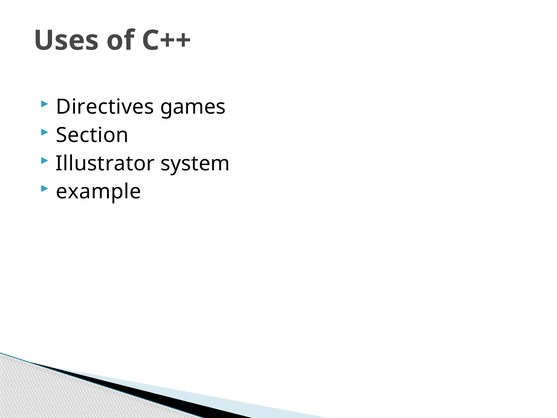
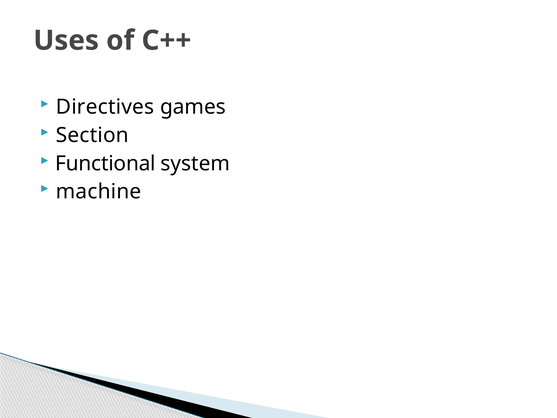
Illustrator: Illustrator -> Functional (105, 163)
example: example -> machine (99, 192)
